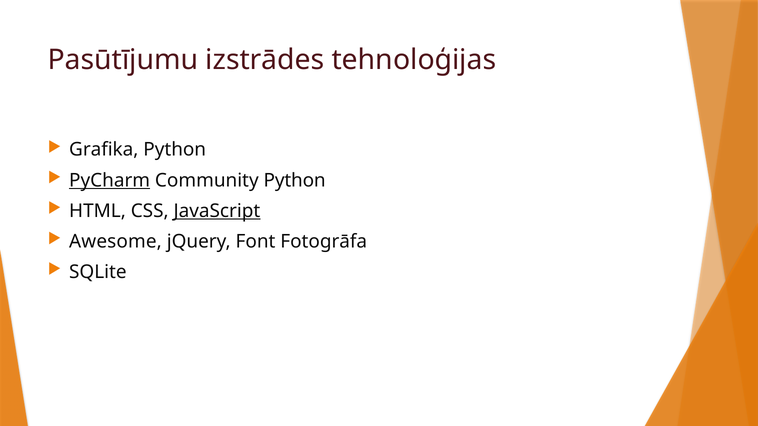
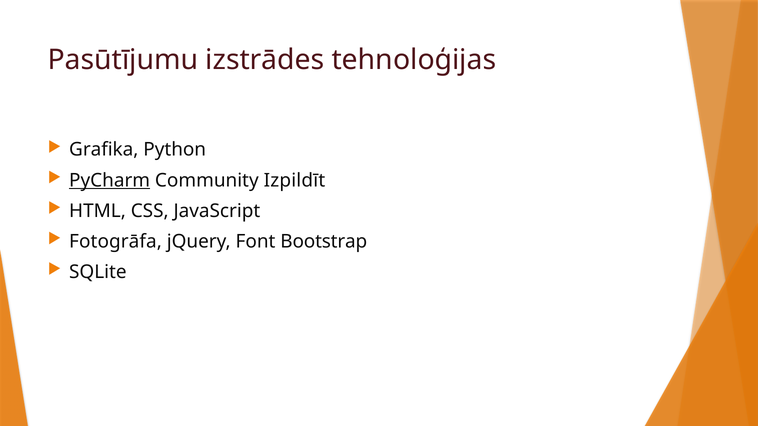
Community Python: Python -> Izpildīt (294, 181)
JavaScript underline: present -> none (217, 211)
Awesome: Awesome -> Fotogrāfa (115, 242)
Fotogrāfa: Fotogrāfa -> Bootstrap (324, 242)
